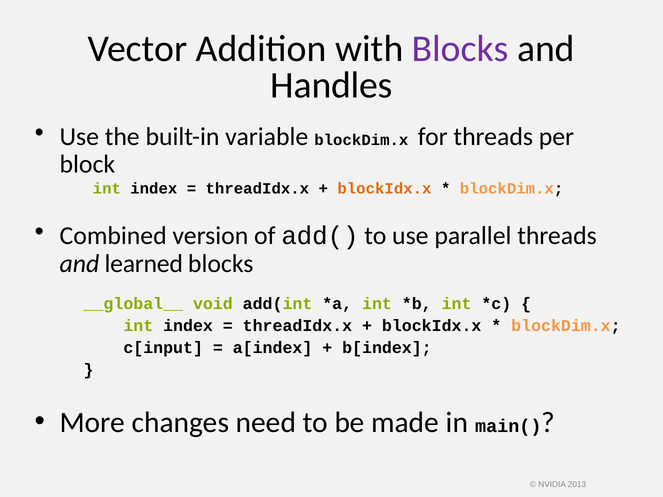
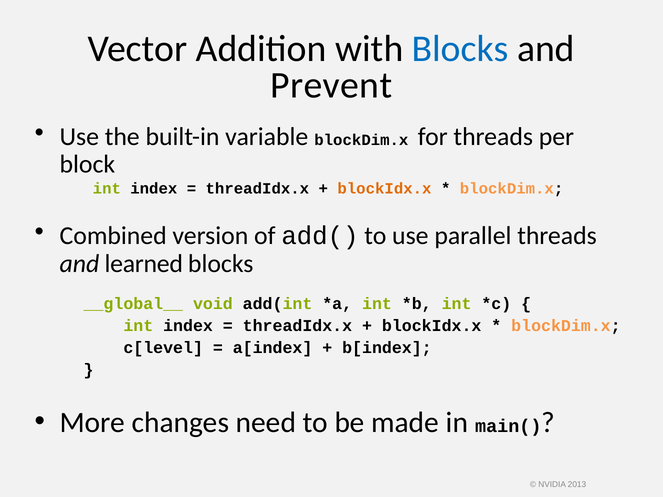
Blocks colour: purple -> blue (460, 49)
Handles: Handles -> Prevent (331, 85)
c[input: c[input -> c[level (163, 348)
